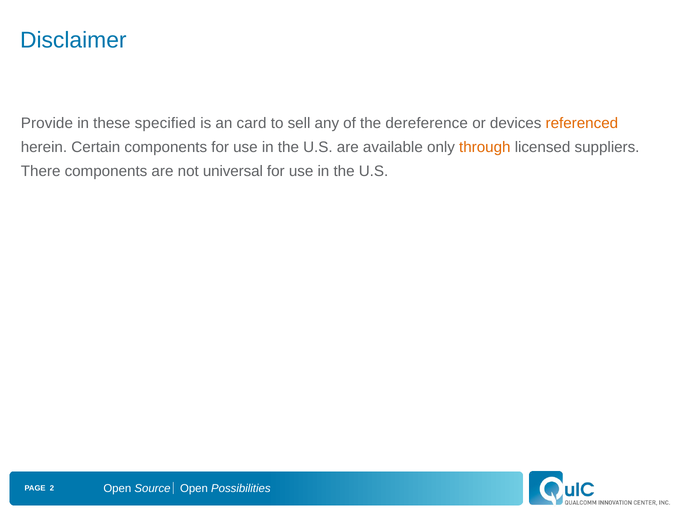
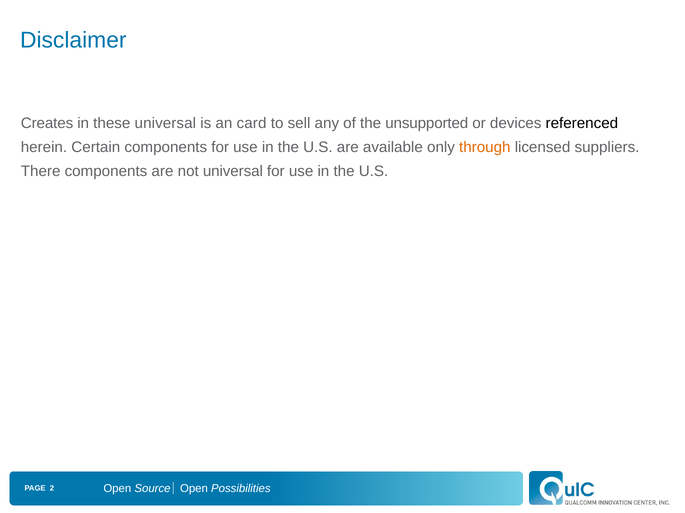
Provide: Provide -> Creates (47, 123)
these specified: specified -> universal (165, 123)
dereference: dereference -> unsupported (427, 123)
referenced colour: orange -> black (582, 123)
